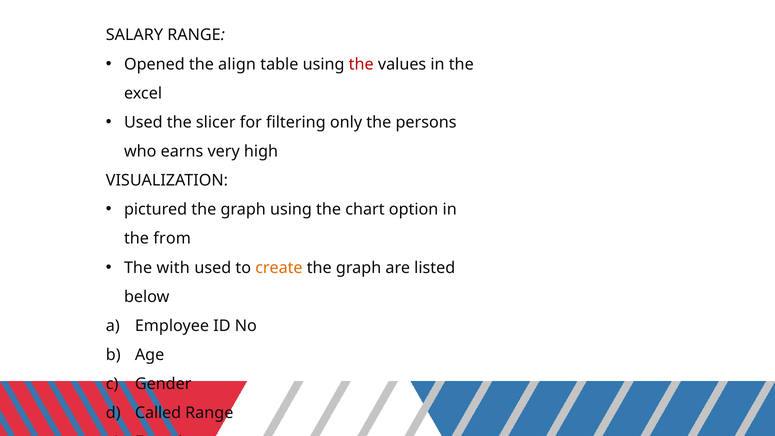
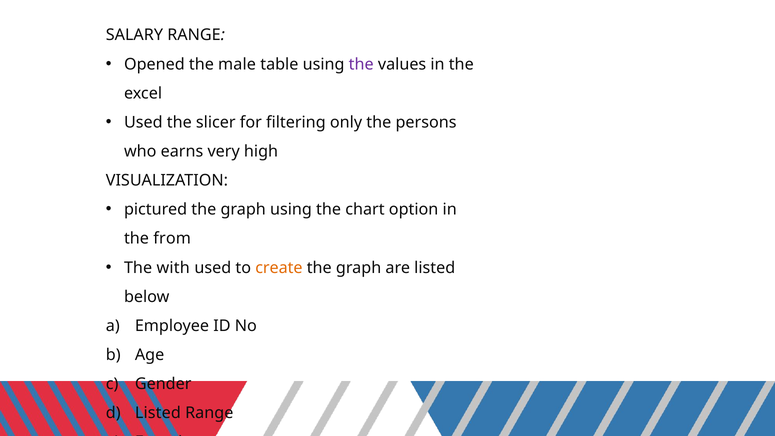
align: align -> male (237, 64)
the colour: red -> purple (361, 64)
Called: Called -> Listed (158, 413)
